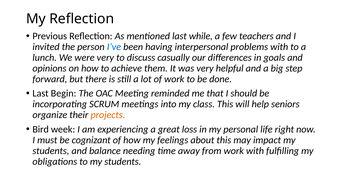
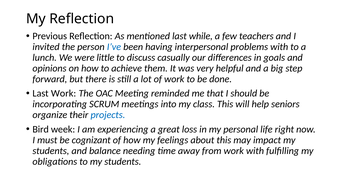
were very: very -> little (105, 58)
Last Begin: Begin -> Work (64, 94)
projects colour: orange -> blue (108, 115)
